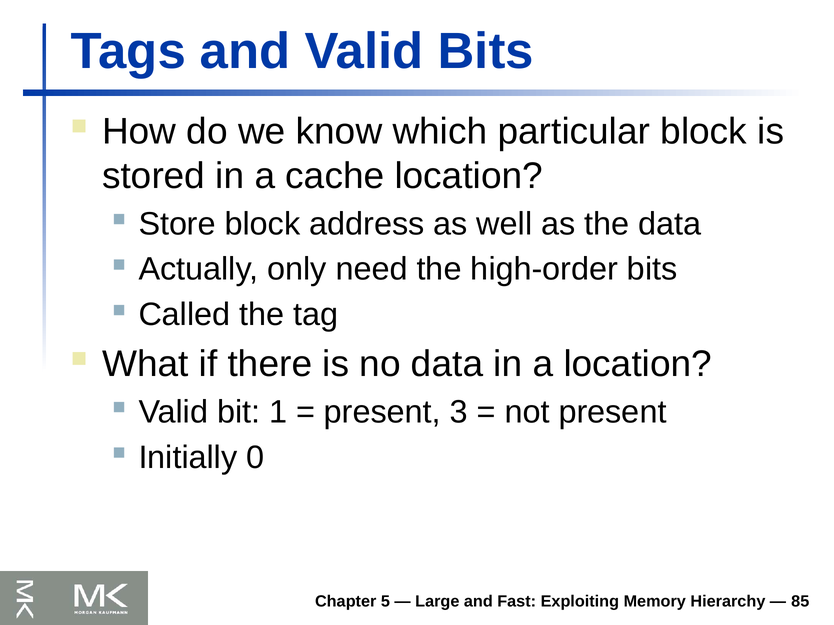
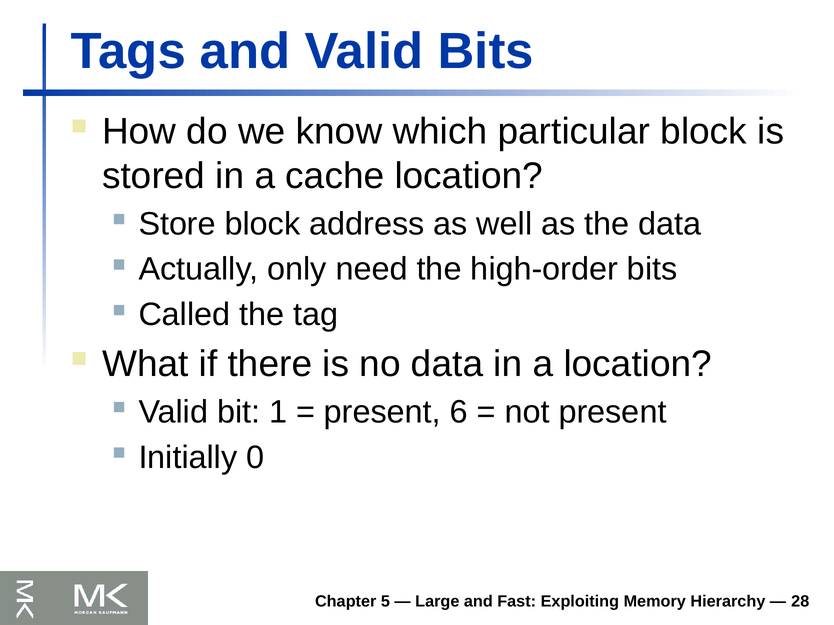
3: 3 -> 6 (459, 412)
85: 85 -> 28 (800, 602)
